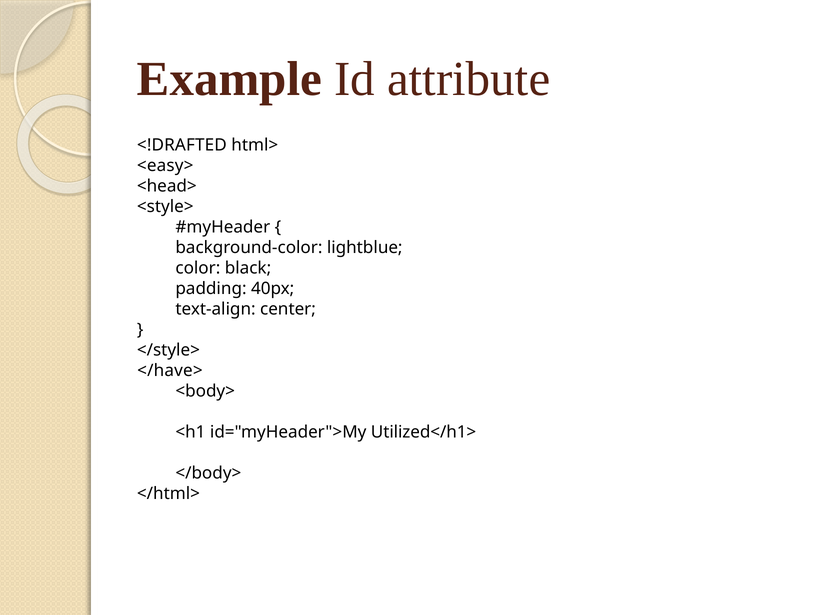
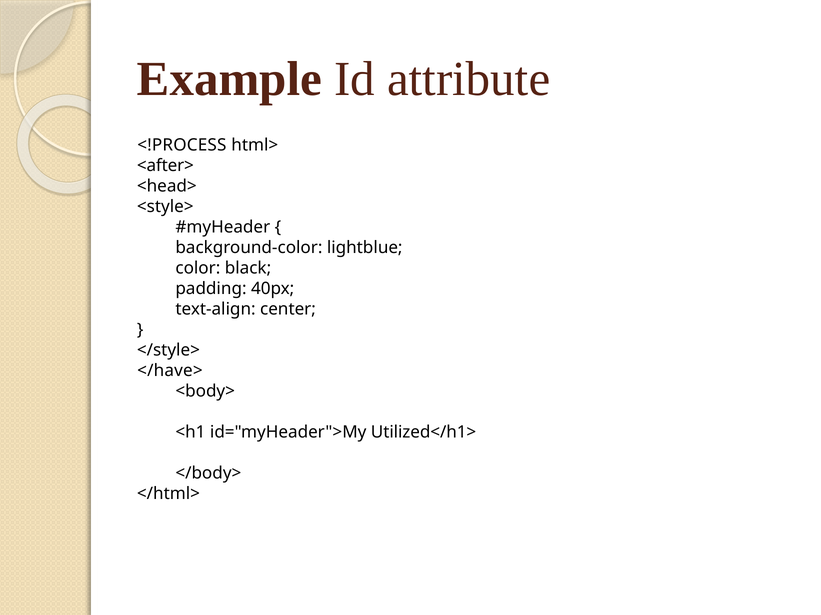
<!DRAFTED: <!DRAFTED -> <!PROCESS (182, 145)
<easy>: <easy> -> <after> (165, 166)
